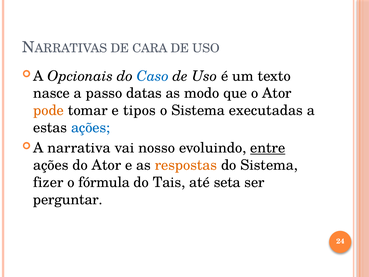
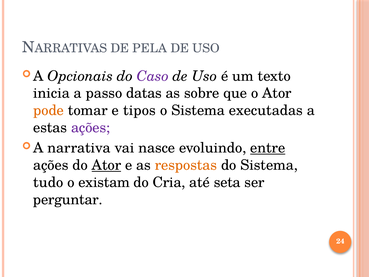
CARA: CARA -> PELA (150, 48)
Caso colour: blue -> purple (153, 76)
nasce: nasce -> inicia (51, 93)
modo: modo -> sobre (202, 93)
ações colour: blue -> purple (91, 128)
nosso: nosso -> nasce (157, 148)
Ator underline: none -> present (106, 165)
fizer: fizer -> tudo (48, 182)
fórmula: fórmula -> existam (104, 182)
Tais: Tais -> Cria (169, 182)
